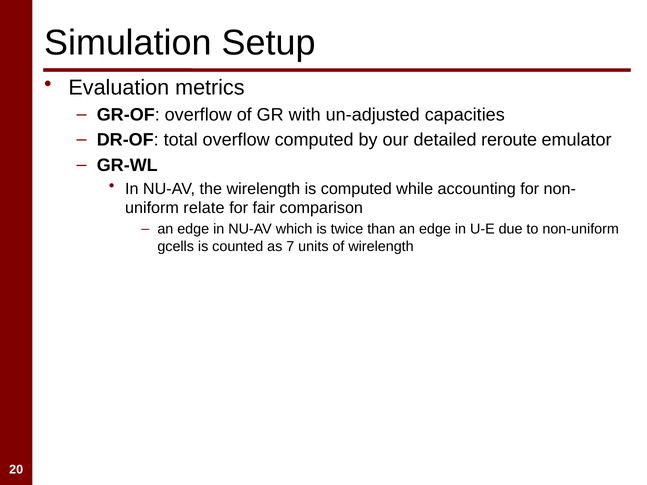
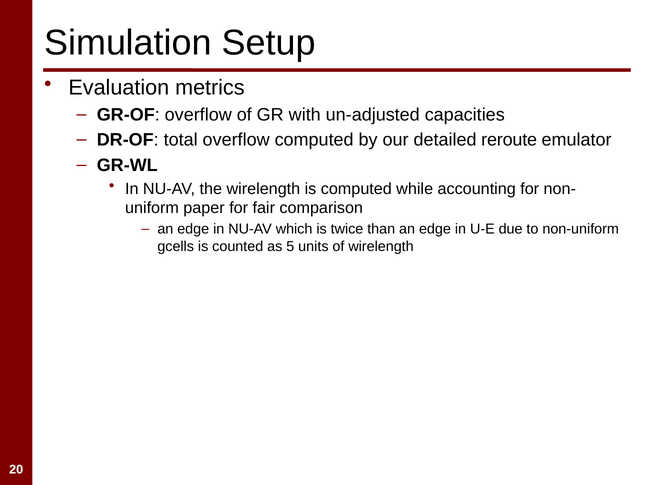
relate: relate -> paper (204, 208)
7: 7 -> 5 (290, 247)
